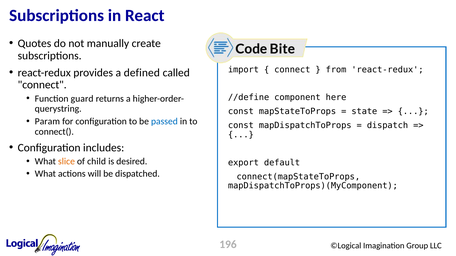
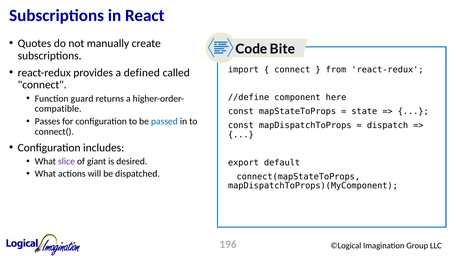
querystring: querystring -> compatible (58, 109)
Param: Param -> Passes (47, 122)
slice colour: orange -> purple (66, 162)
child: child -> giant (97, 162)
